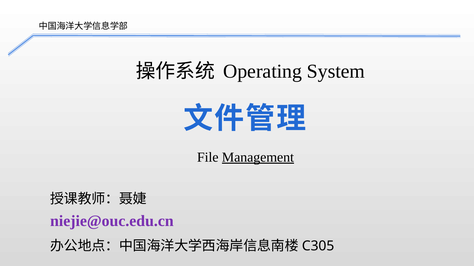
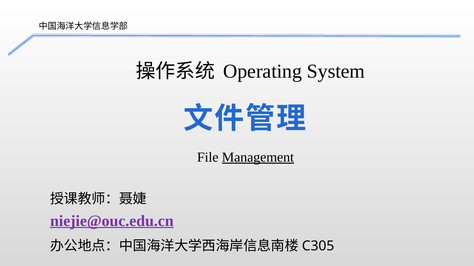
niejie@ouc.edu.cn underline: none -> present (112, 221)
